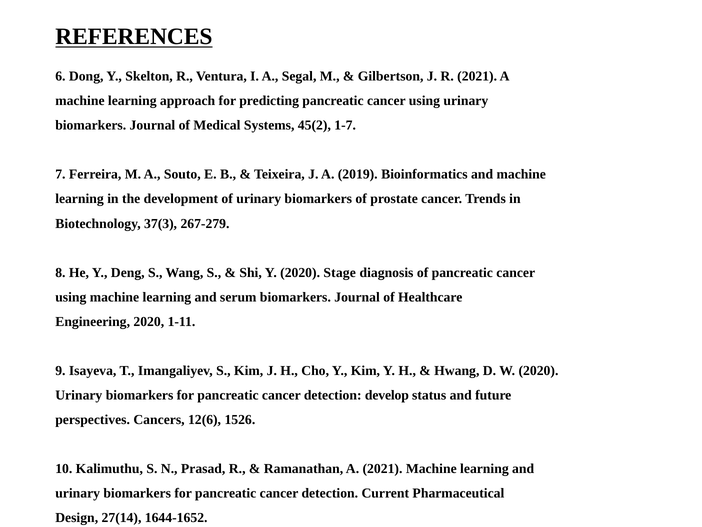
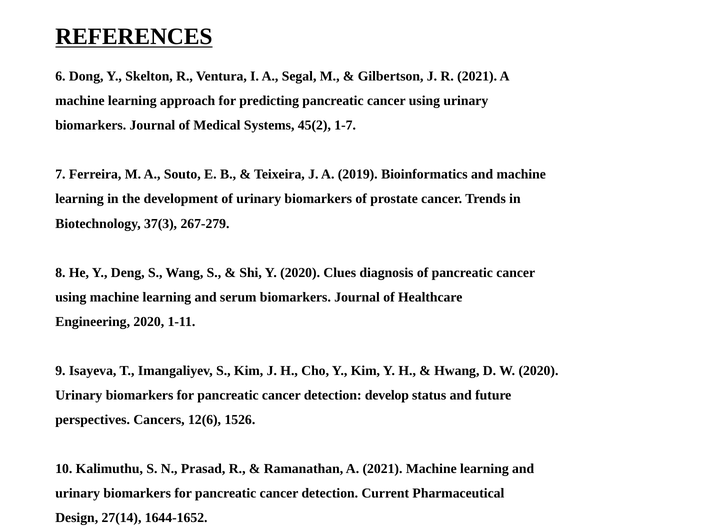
Stage: Stage -> Clues (340, 272)
